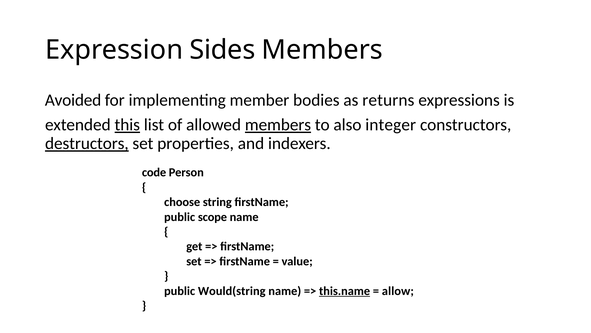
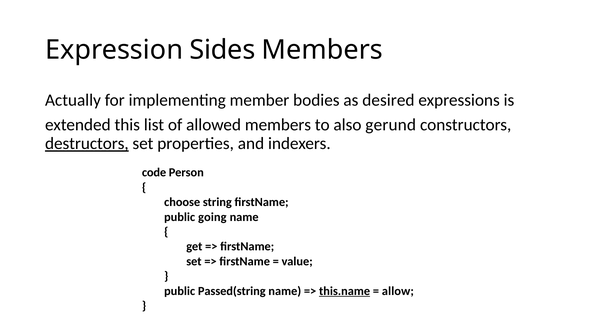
Avoided: Avoided -> Actually (73, 100)
returns: returns -> desired (388, 100)
this underline: present -> none (127, 125)
members underline: present -> none (278, 125)
integer: integer -> gerund (391, 125)
scope: scope -> going (212, 217)
Would(string: Would(string -> Passed(string (232, 290)
